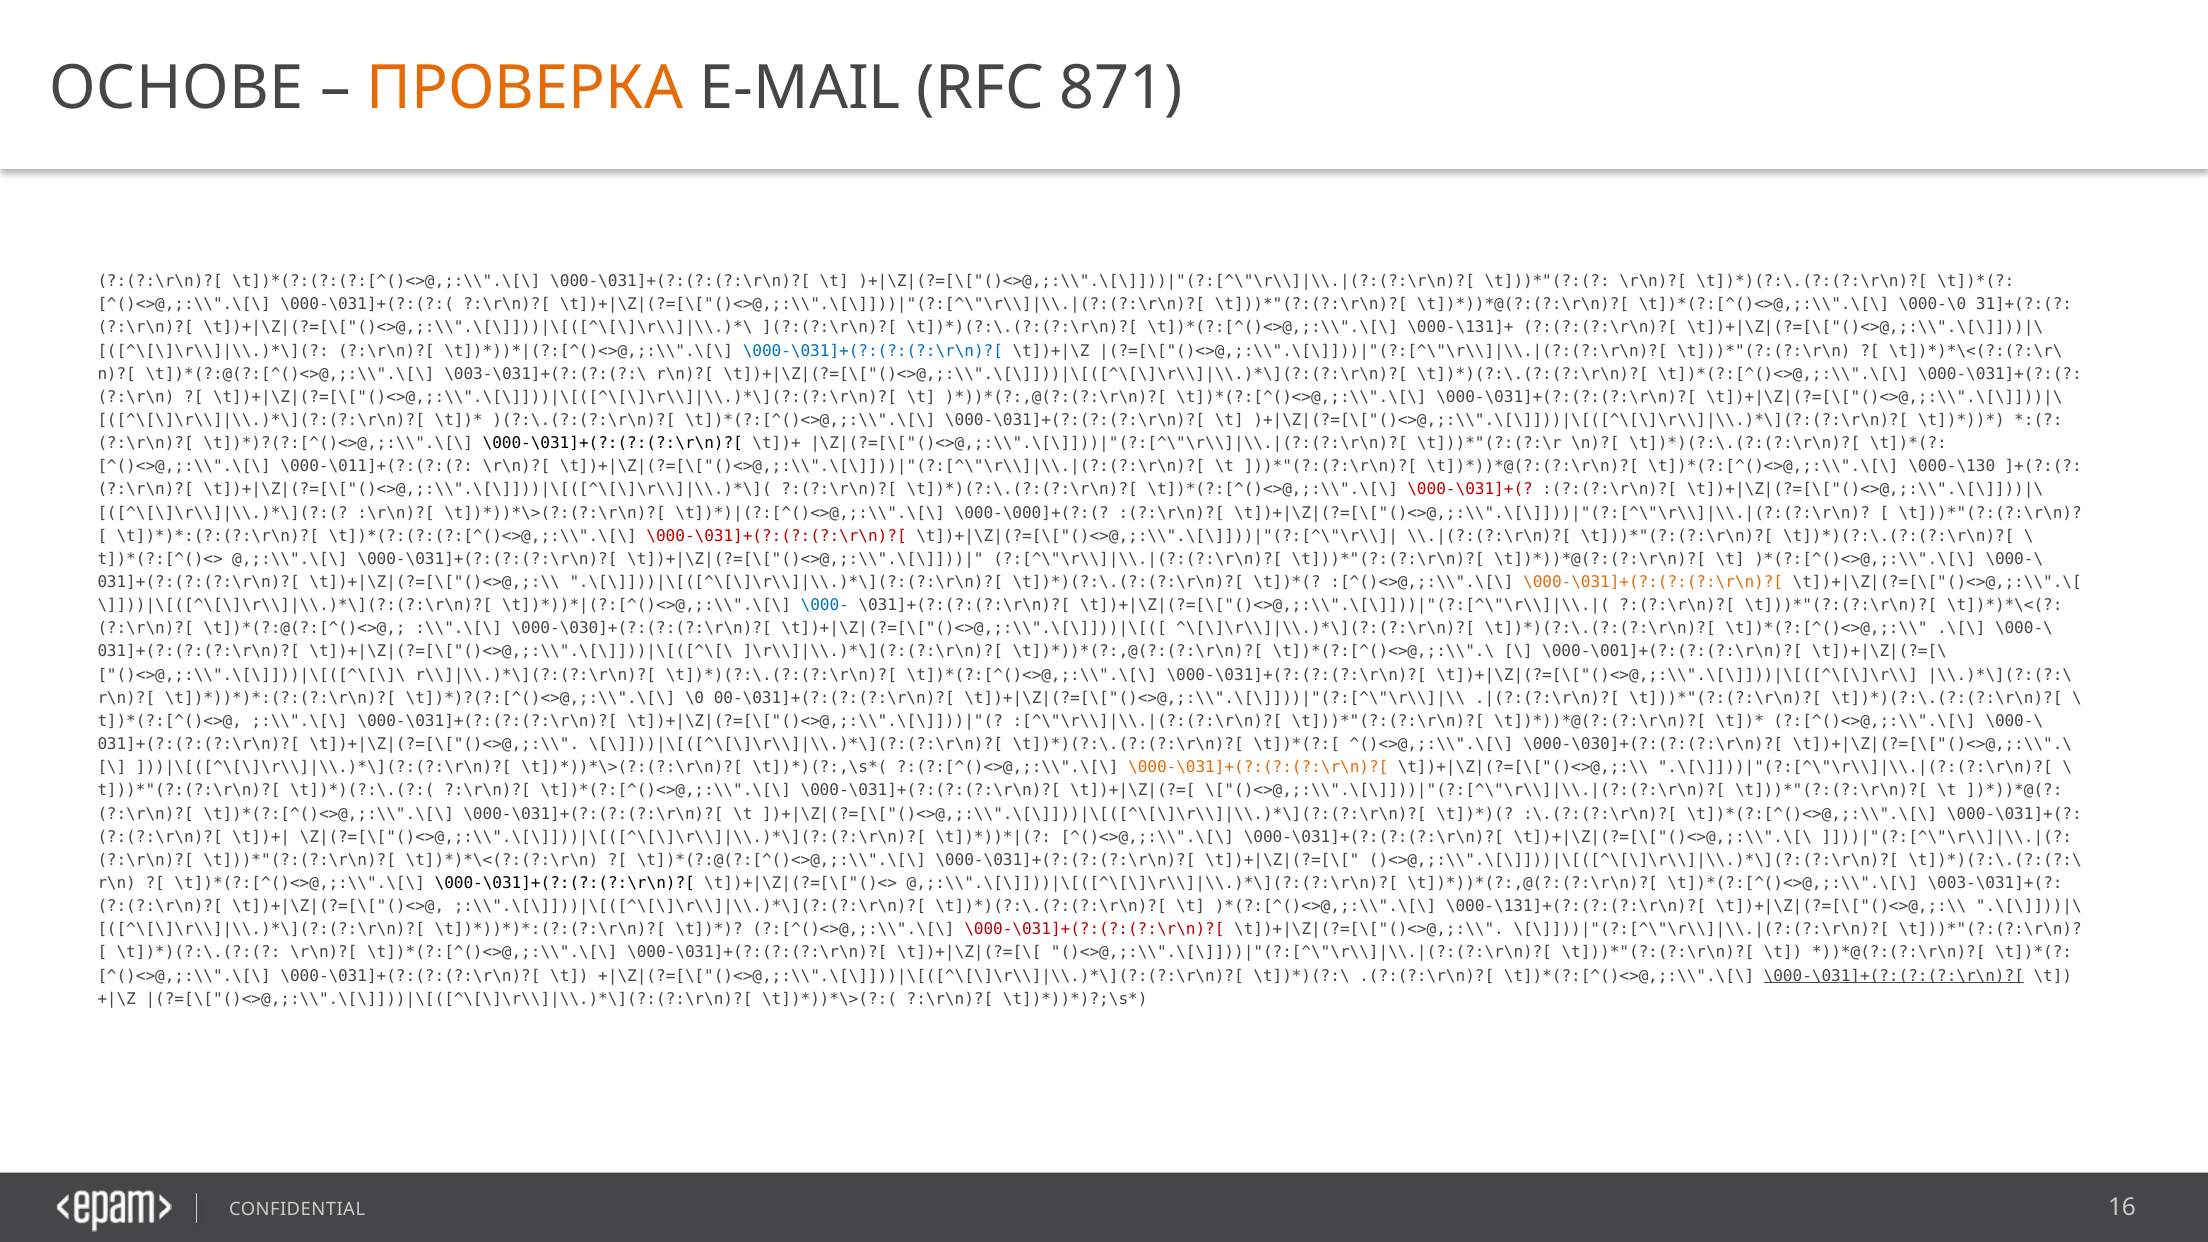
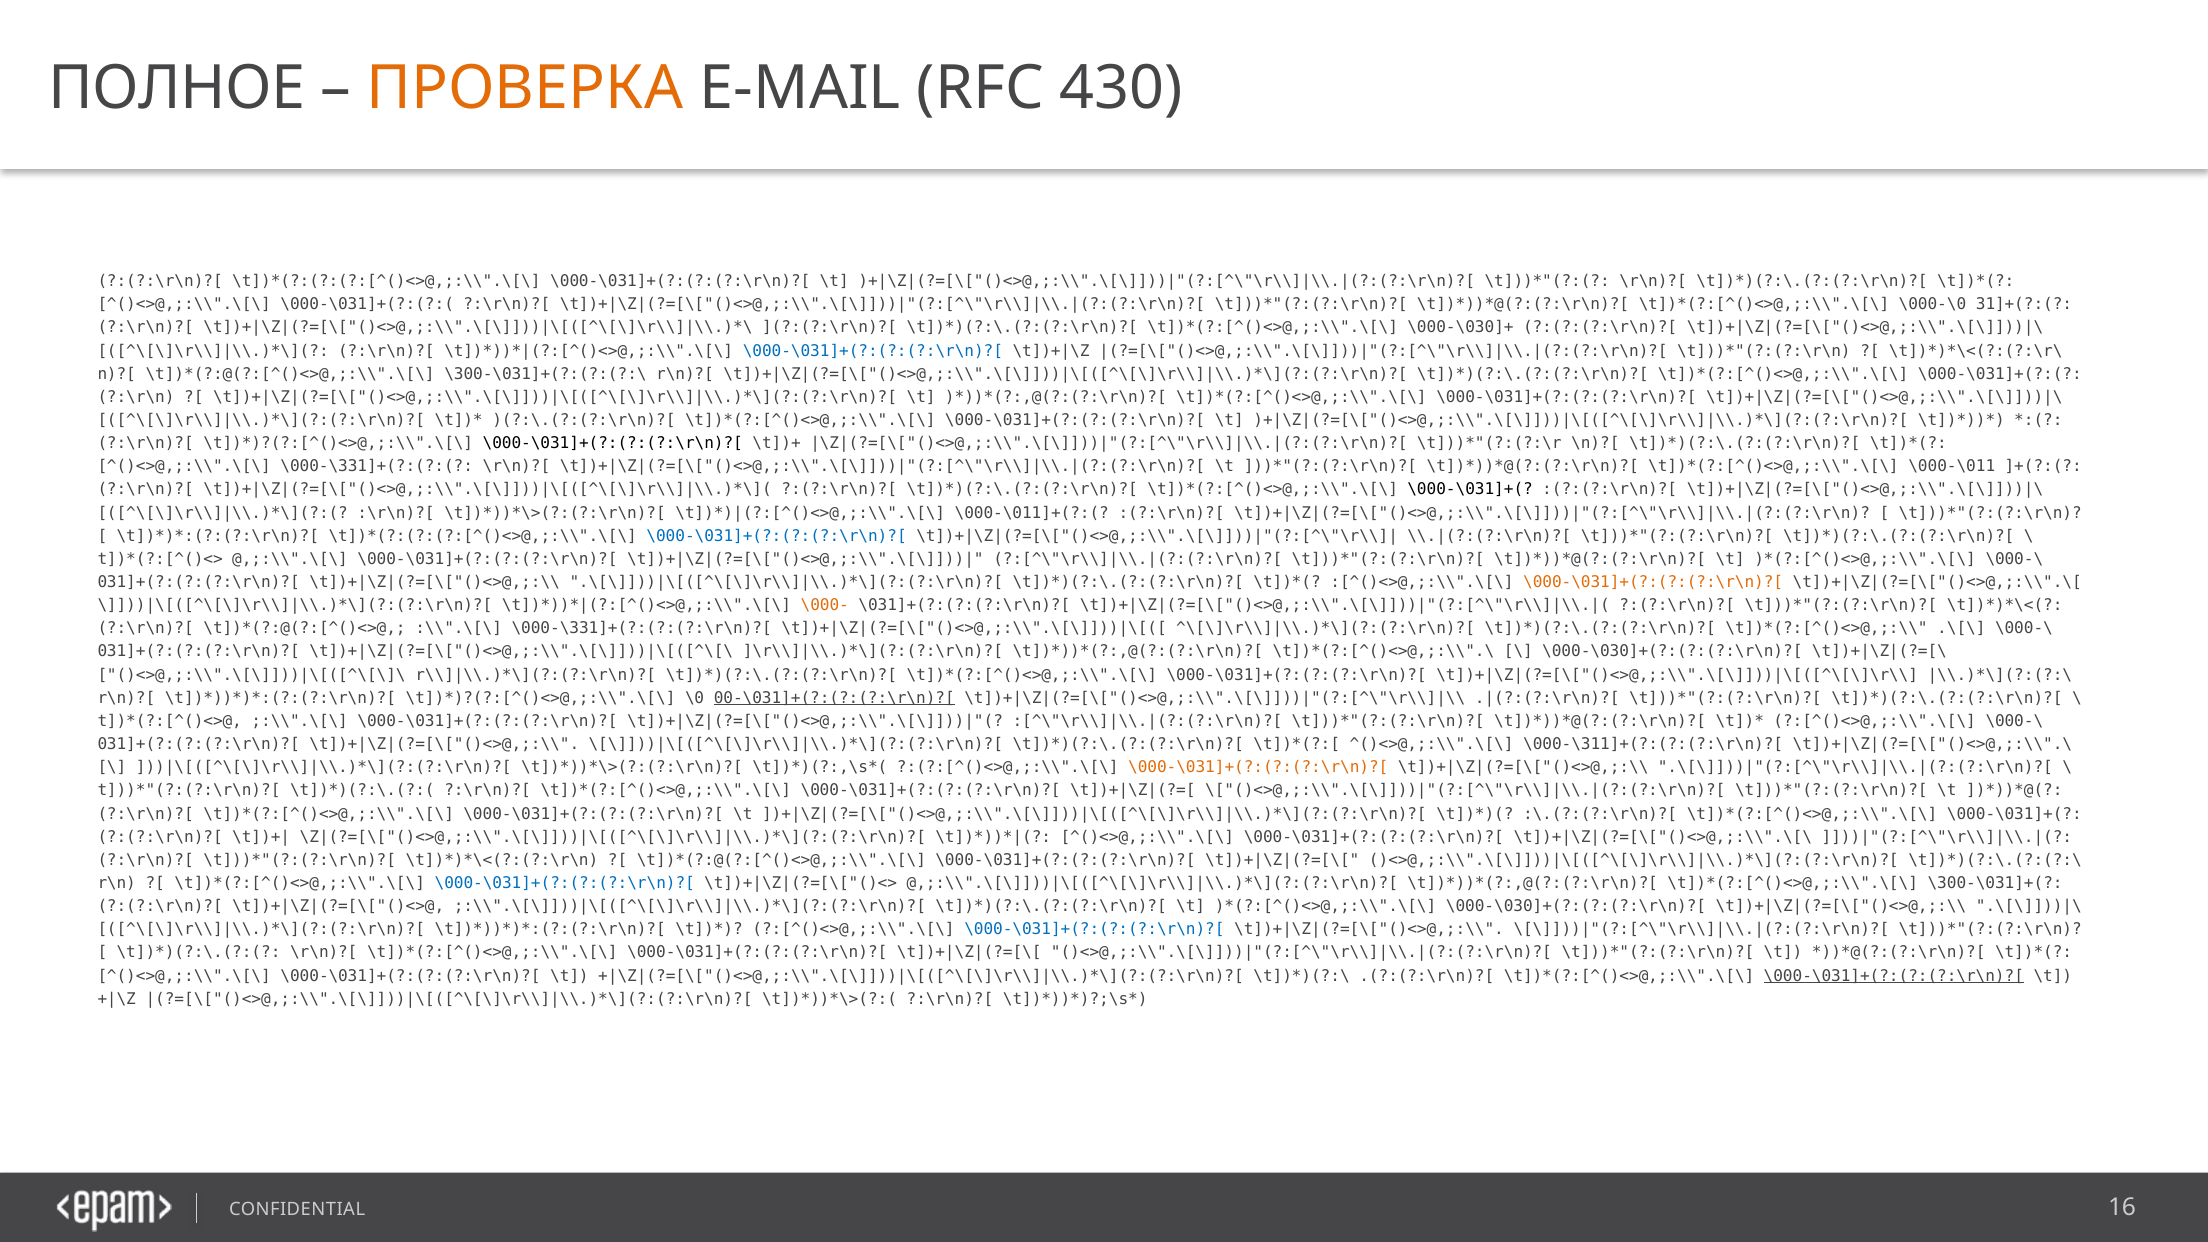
ОСНОВЕ: ОСНОВЕ -> ПОЛНОЕ (177, 89)
871: 871 -> 430 (1121, 89)
\000-\131]+: \000-\131]+ -> \000-\030]+ (1460, 328)
\003-\031]+(?:(?:(?:\: \003-\031]+(?:(?:(?:\ -> \300-\031]+(?:(?:(?:\ (545, 374)
\000-\011]+(?:(?:(: \000-\011]+(?:(?:( -> \000-\331]+(?:(?:( (377, 467)
\000-\130: \000-\130 -> \000-\011 (1952, 467)
\000-\031]+( colour: red -> black (1470, 490)
\000-\000]+(?:(: \000-\000]+(?:( -> \000-\011]+(?:( (1032, 513)
\000-\031]+(?:(?:(?:\r\n)?[ colour: red -> blue (777, 536)
\000- colour: blue -> orange (825, 605)
\000-\030]+(?:(?:(?:\r\n)?[: \000-\030]+(?:(?:(?:\r\n)?[ -> \000-\331]+(?:(?:(?:\r\n)?[ (642, 629)
\000-\001]+(?:(?:(?:\r\n)?[: \000-\001]+(?:(?:(?:\r\n)?[ -> \000-\030]+(?:(?:(?:\r\n)?[ (1672, 652)
00-\031]+(?:(?:(?:\r\n)?[ underline: none -> present (834, 698)
\000-\030]+(?:(?:(?:\r\n)?[: \000-\030]+(?:(?:(?:\r\n)?[ -> \000-\311]+(?:(?:(?:\r\n)?[ (1653, 744)
\000-\031]+(?:(?:(?:\r\n)?[ colour: black -> blue (565, 883)
\003-\031]+(: \003-\031]+( -> \300-\031]+( (1995, 883)
\000-\131]+(?:(?:(?:\r\n)?[: \000-\131]+(?:(?:(?:\r\n)?[ -> \000-\030]+(?:(?:(?:\r\n)?[ (1576, 906)
\000-\031]+(?:(?:(?:\r\n)?[ colour: red -> blue (1094, 929)
